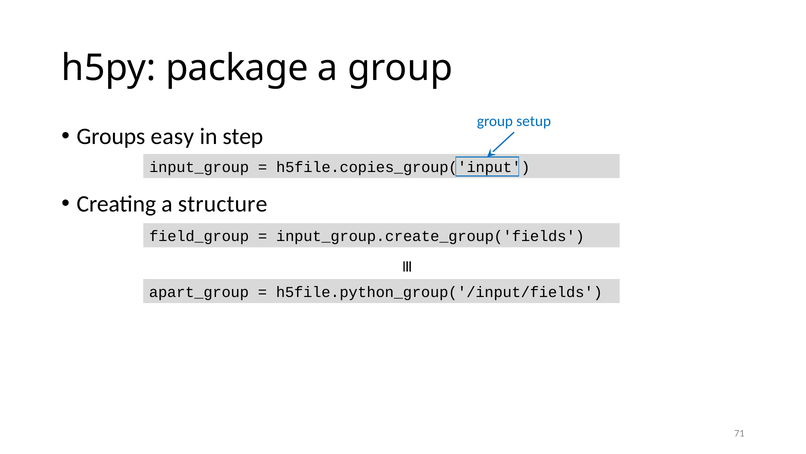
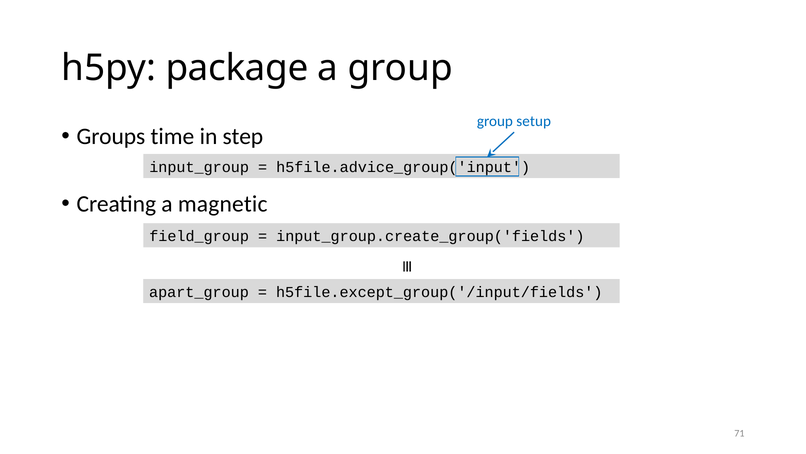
easy: easy -> time (172, 136)
h5file.copies_group('input: h5file.copies_group('input -> h5file.advice_group('input (403, 167)
structure: structure -> magnetic (223, 204)
h5file.python_group('/input/fields: h5file.python_group('/input/fields -> h5file.except_group('/input/fields (439, 292)
